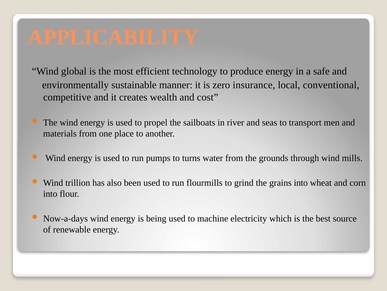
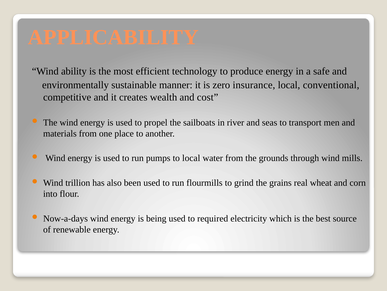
global: global -> ability (74, 71)
to turns: turns -> local (191, 158)
grains into: into -> real (301, 182)
machine: machine -> required (213, 218)
